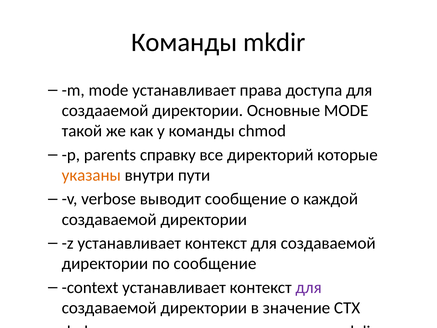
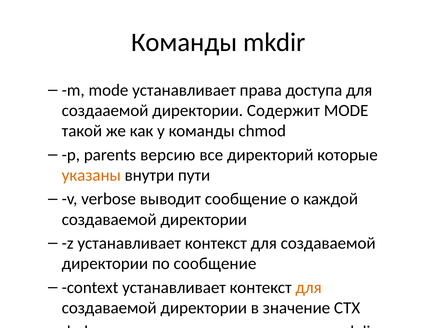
Основные: Основные -> Содержит (283, 110)
parents справку: справку -> версию (168, 155)
для colour: purple -> orange (309, 287)
